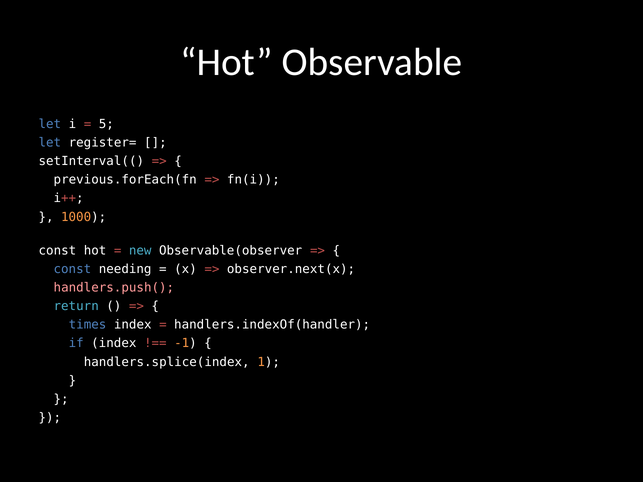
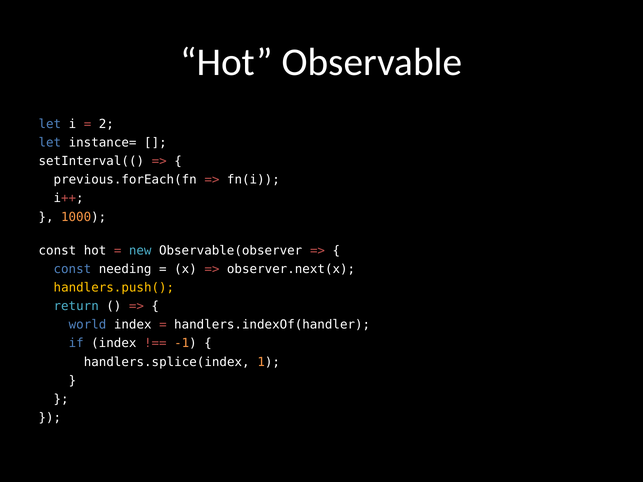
5: 5 -> 2 (106, 124)
register=: register= -> instance= (103, 143)
handlers.push( colour: pink -> yellow (114, 288)
times: times -> world (88, 325)
